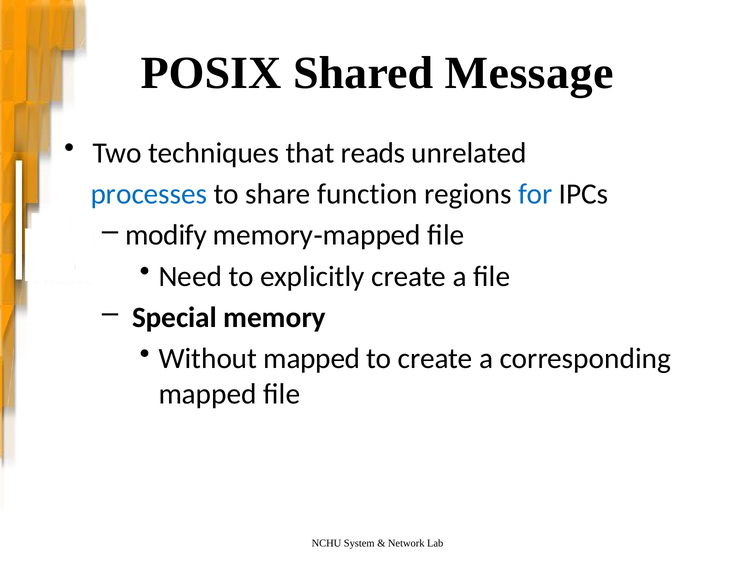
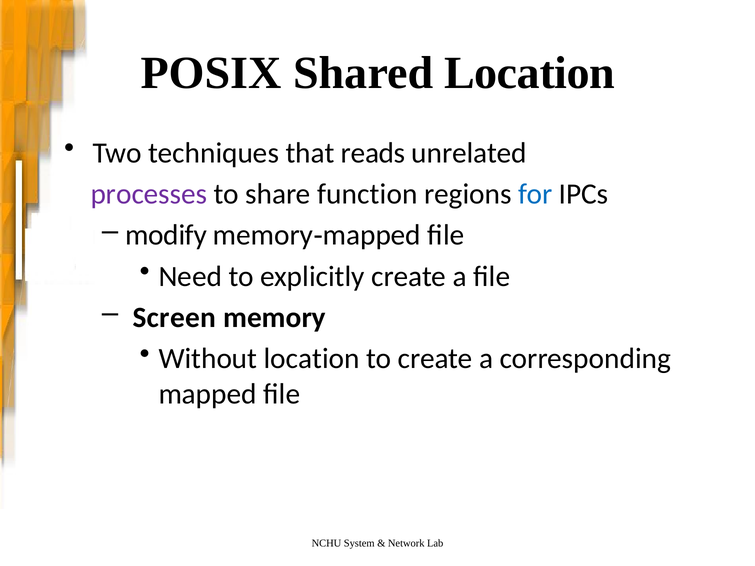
Shared Message: Message -> Location (530, 73)
processes colour: blue -> purple (149, 194)
Special: Special -> Screen (174, 318)
Without mapped: mapped -> location (312, 359)
